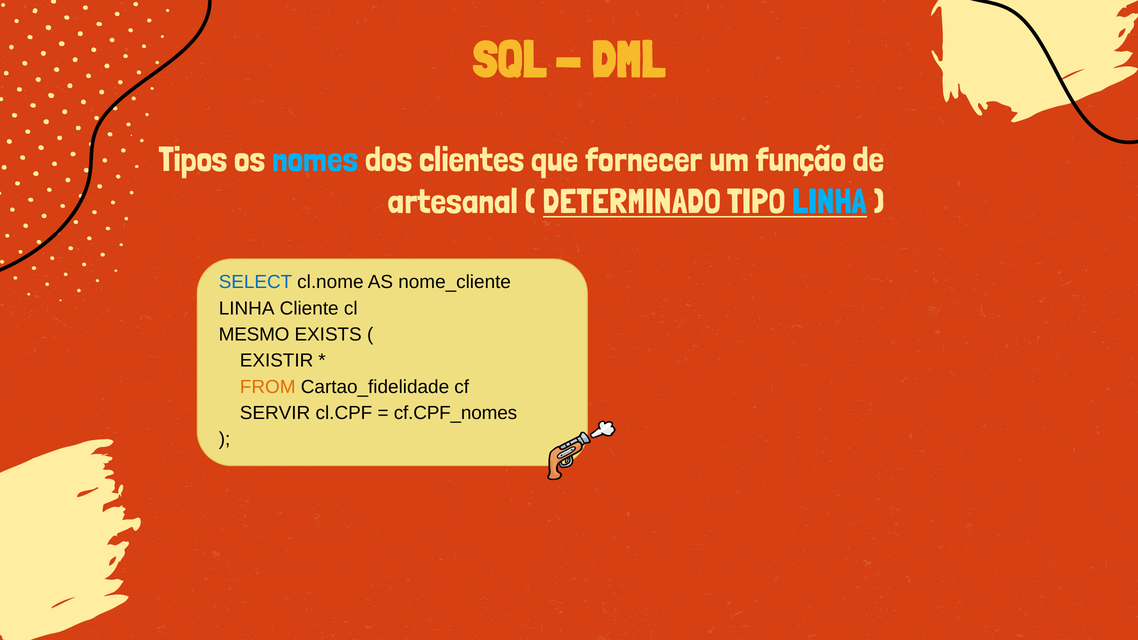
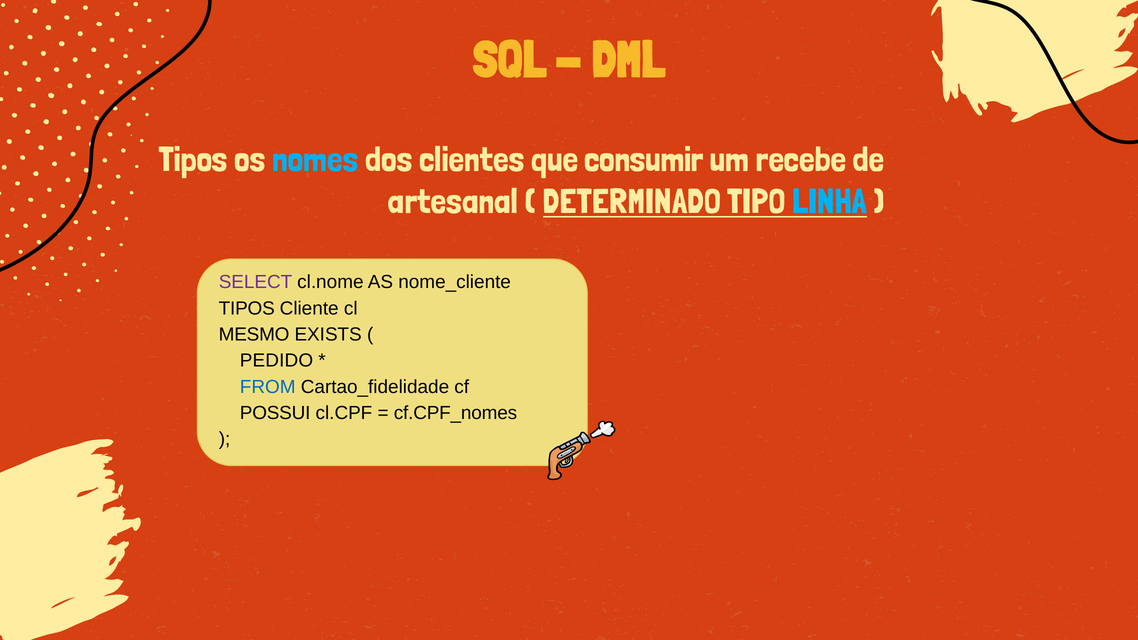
fornecer: fornecer -> consumir (644, 160)
função: função -> recebe (801, 160)
SELECT colour: blue -> purple (256, 282)
LINHA: LINHA -> TIPOS (247, 308)
EXISTIR: EXISTIR -> PEDIDO (276, 361)
FROM colour: orange -> blue (268, 387)
SERVIR: SERVIR -> POSSUI (275, 413)
